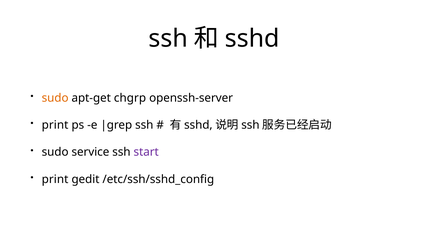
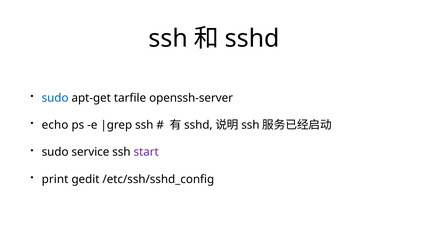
sudo colour: orange -> blue (55, 98)
chgrp: chgrp -> tarfile (130, 98)
print: print -> echo (55, 125)
